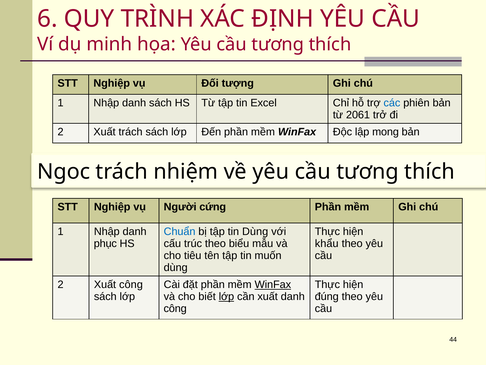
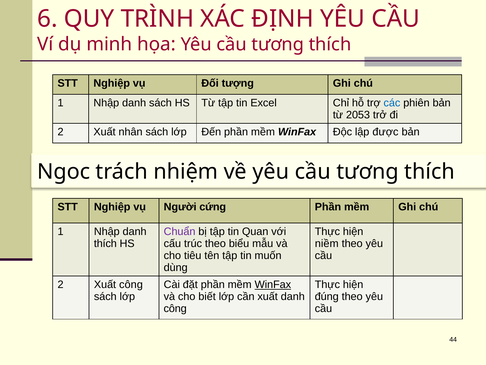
2061: 2061 -> 2053 (358, 115)
Xuất trách: trách -> nhân (131, 132)
mong: mong -> được (385, 132)
Chuẩn colour: blue -> purple (180, 231)
tin Dùng: Dùng -> Quan (255, 231)
phục: phục -> thích (105, 243)
khẩu: khẩu -> niềm (327, 243)
lớp underline: present -> none (226, 296)
